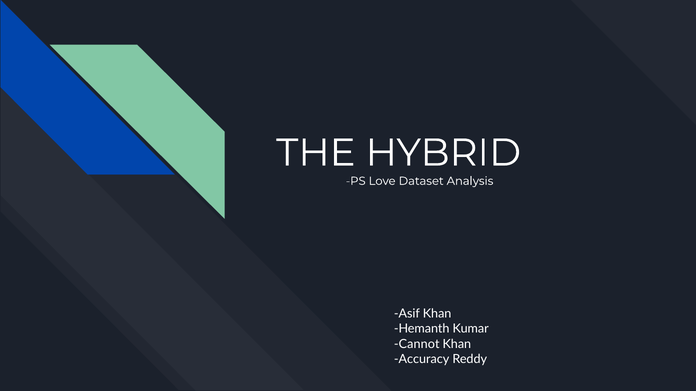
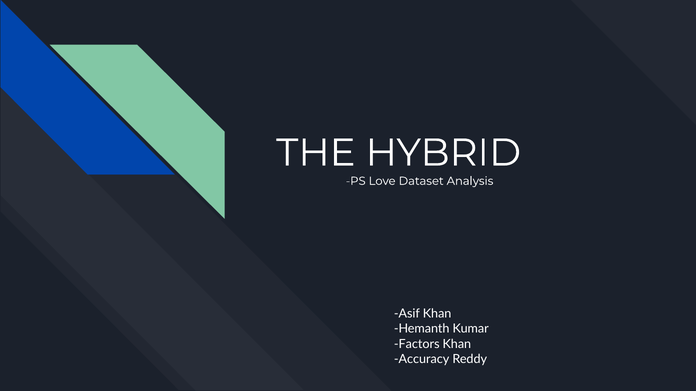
Cannot: Cannot -> Factors (417, 344)
